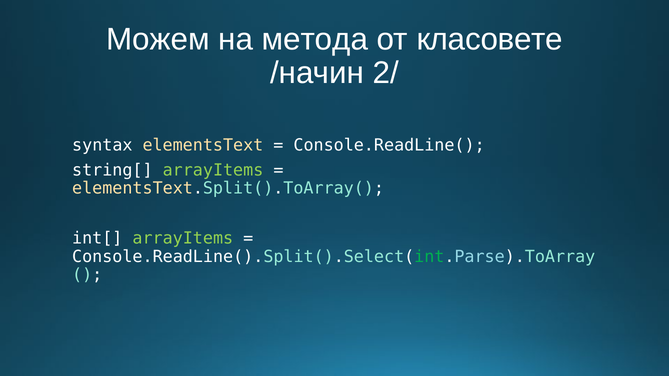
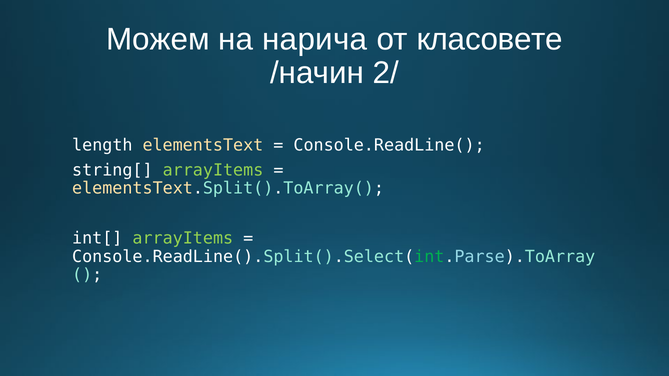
метода: метода -> нарича (315, 39)
syntax: syntax -> length (102, 146)
